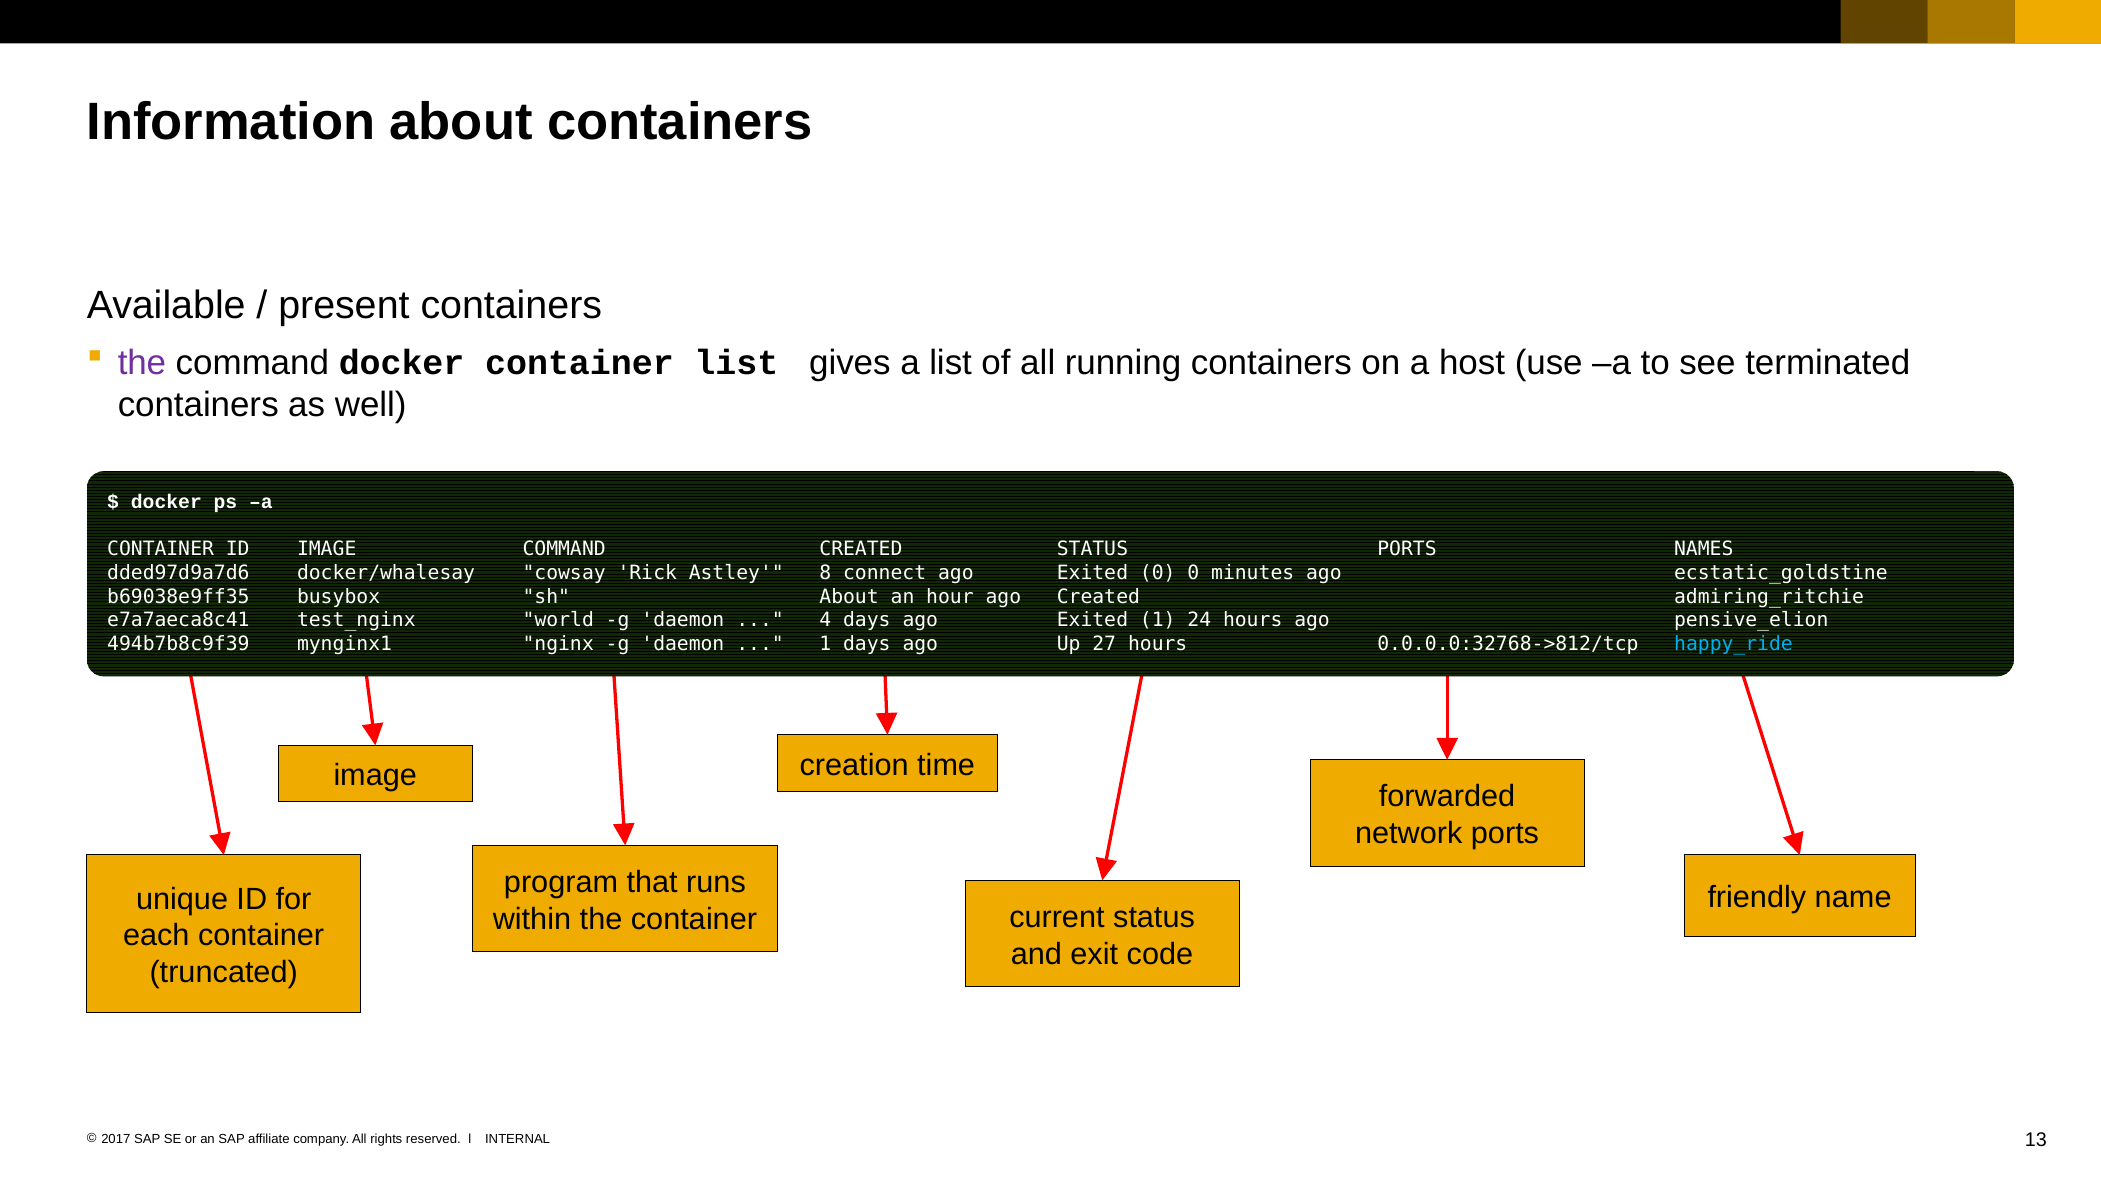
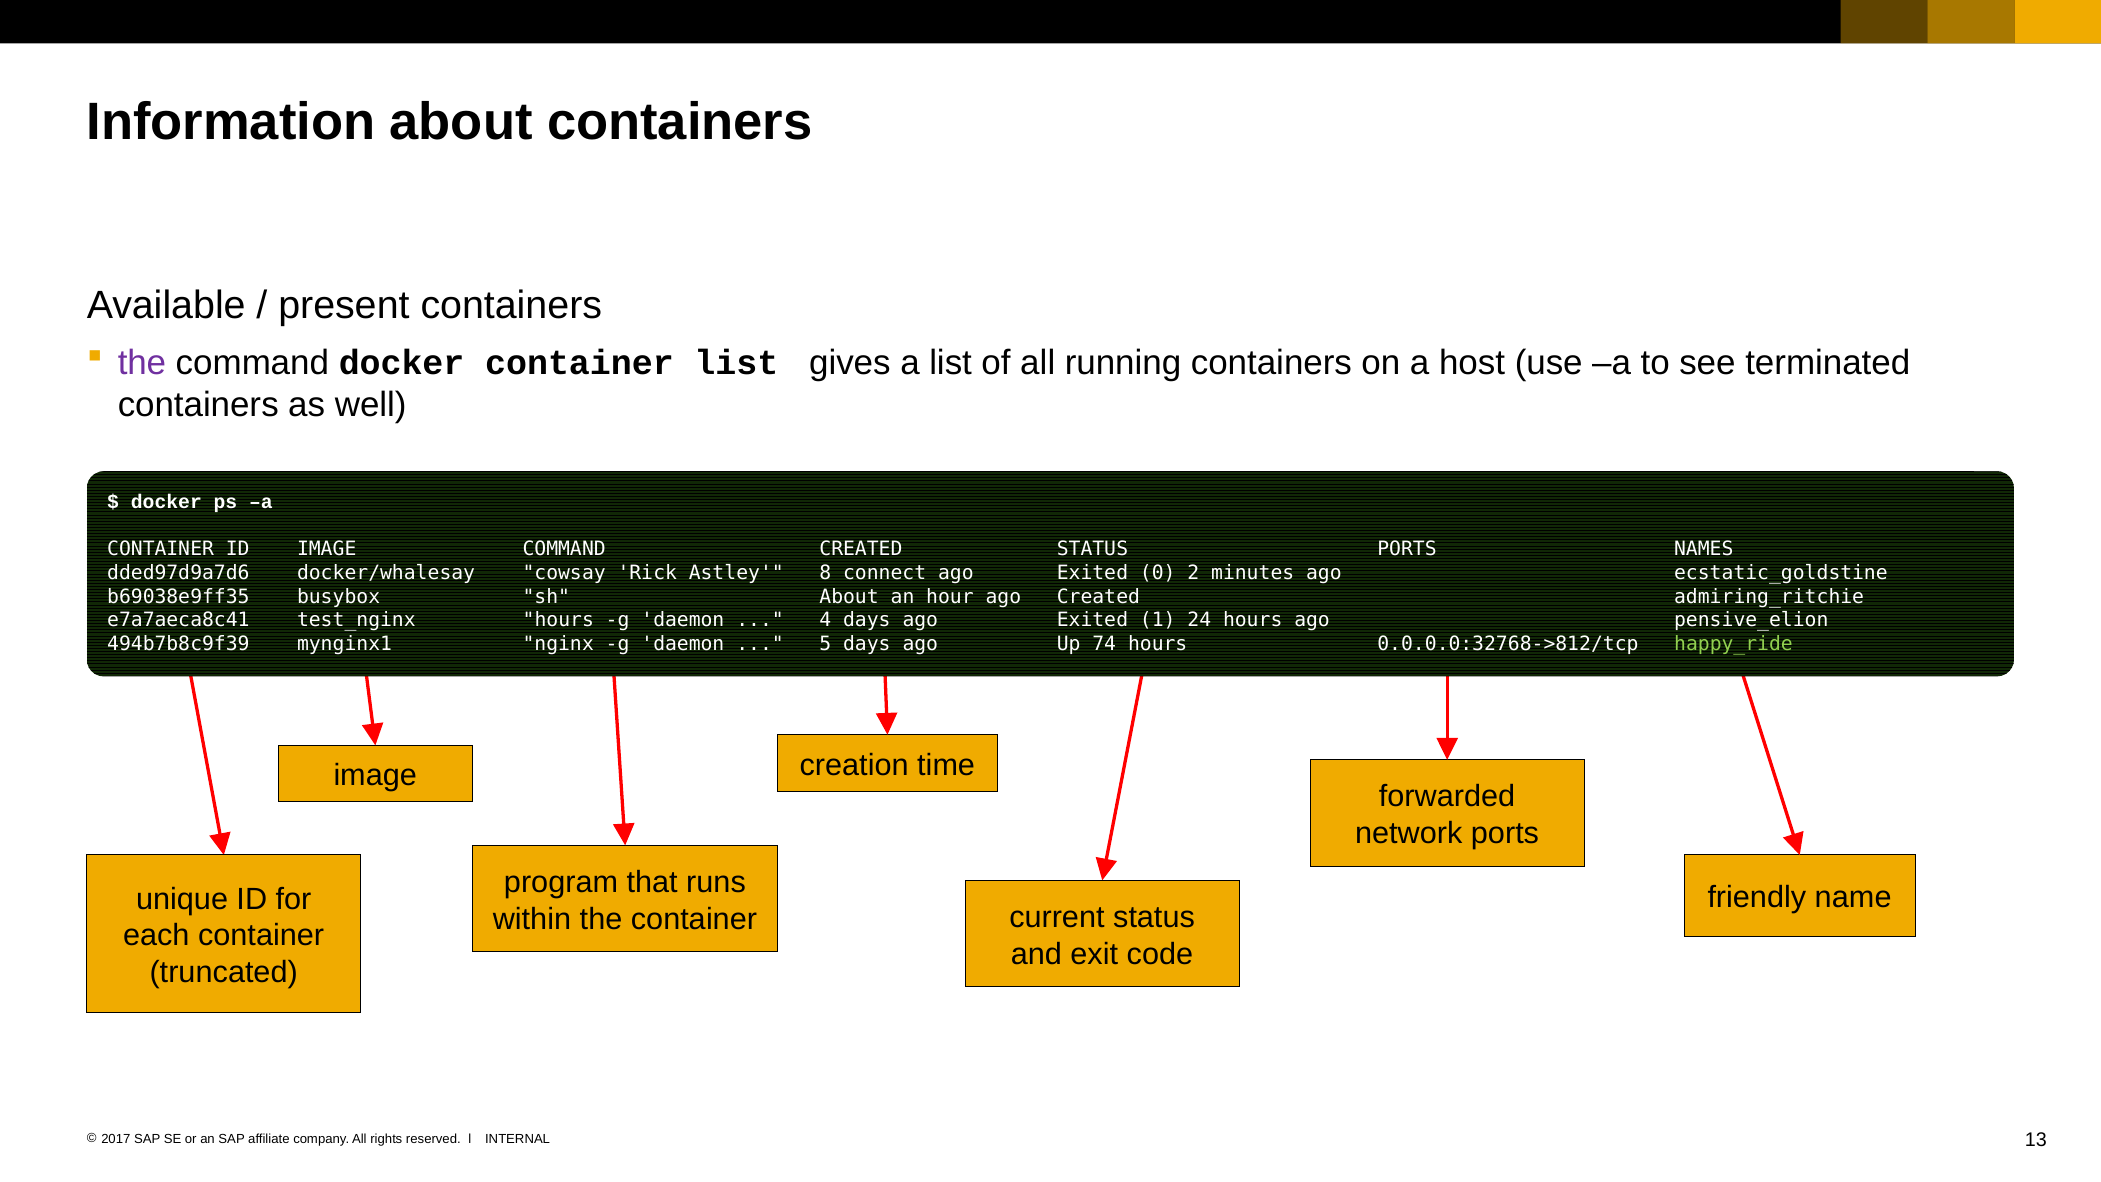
0 0: 0 -> 2 (1193, 573)
test_nginx world: world -> hours (558, 620)
1: 1 -> 5 (825, 644)
27: 27 -> 74 (1104, 644)
happy_ride colour: light blue -> light green (1733, 644)
